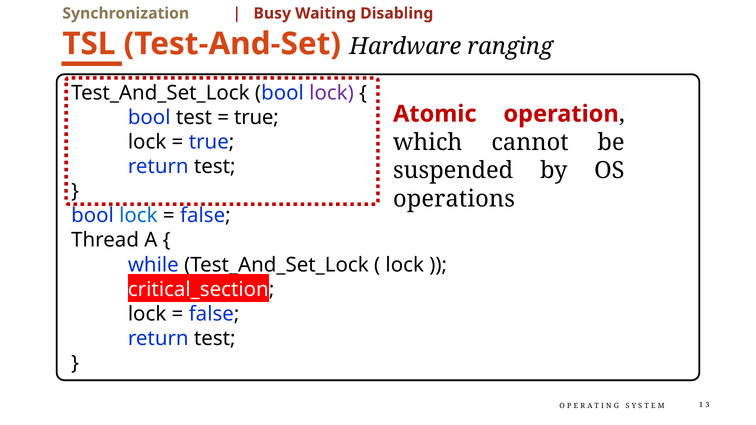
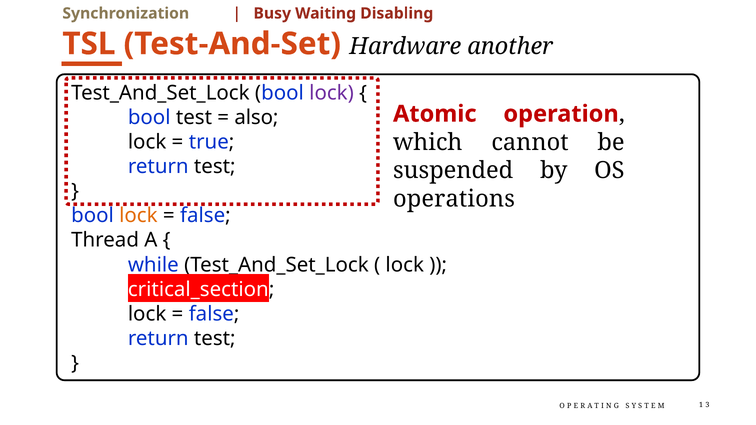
ranging: ranging -> another (510, 46)
true: true -> also (256, 118)
lock colour: blue -> orange (138, 216)
